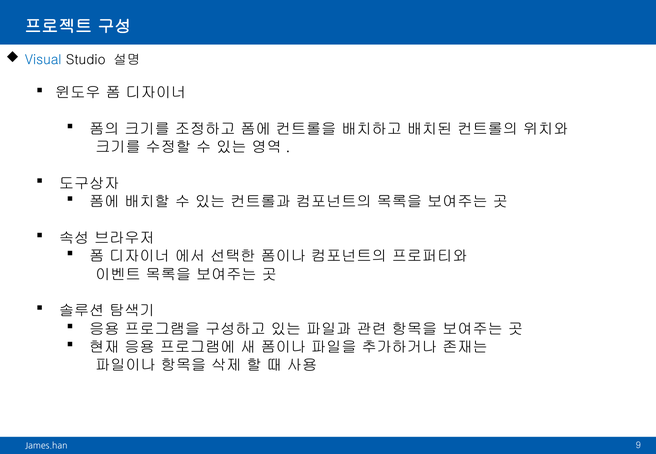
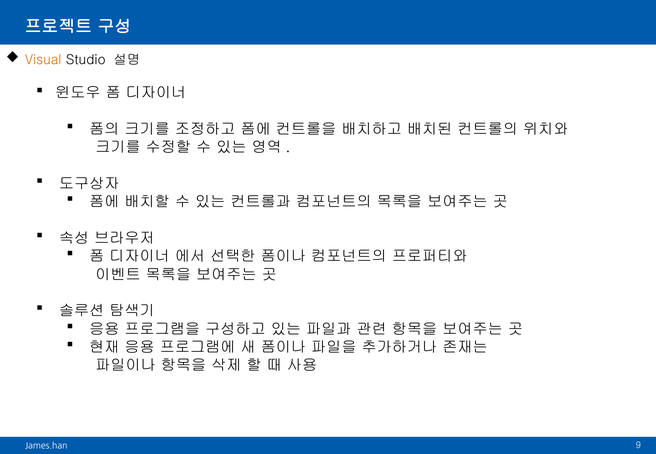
Visual colour: blue -> orange (43, 60)
